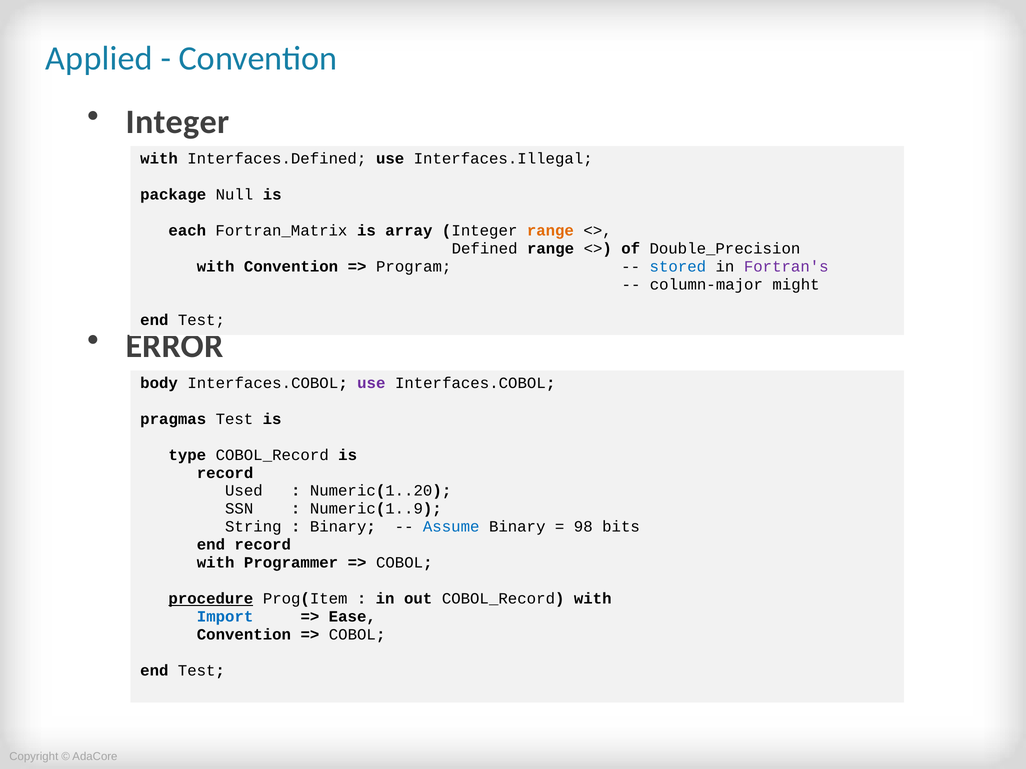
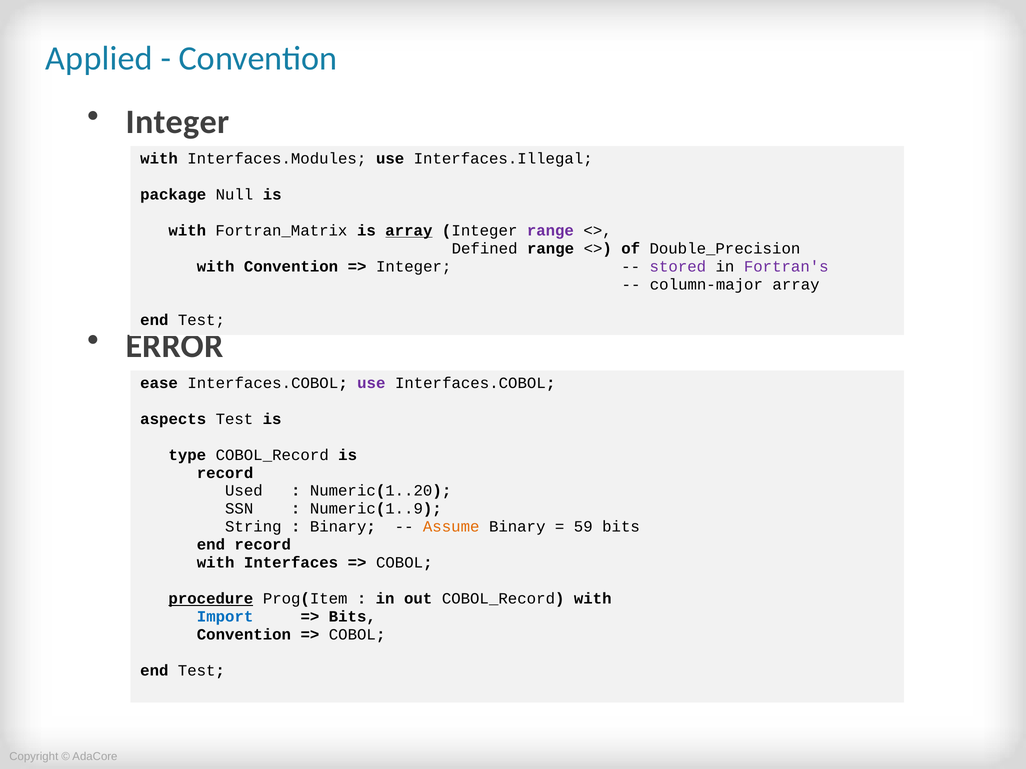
Interfaces.Defined: Interfaces.Defined -> Interfaces.Modules (277, 159)
each: each -> with (187, 231)
array underline: none -> present (409, 231)
range colour: orange -> purple (550, 231)
Program: Program -> Integer (414, 267)
stored colour: blue -> purple (678, 267)
column-major might: might -> array (796, 285)
body: body -> ease (159, 383)
pragmas: pragmas -> aspects (173, 419)
Assume colour: blue -> orange (451, 527)
98: 98 -> 59 (583, 527)
Programmer: Programmer -> Interfaces (291, 563)
Ease: Ease -> Bits (352, 617)
